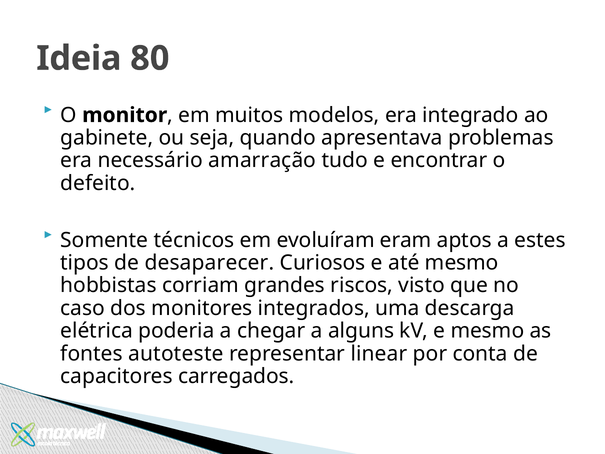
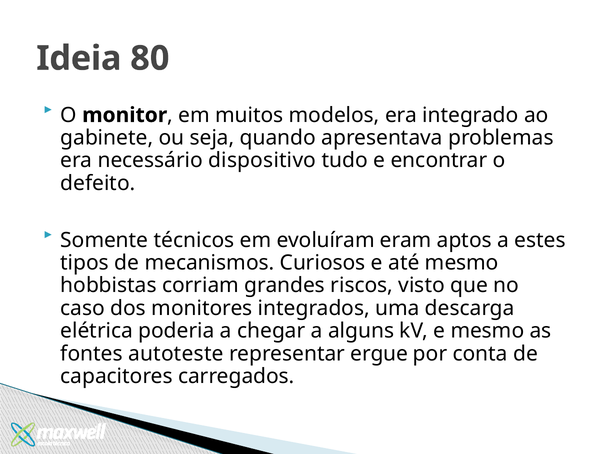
amarração: amarração -> dispositivo (262, 160)
desaparecer: desaparecer -> mecanismos (210, 263)
linear: linear -> ergue (379, 353)
